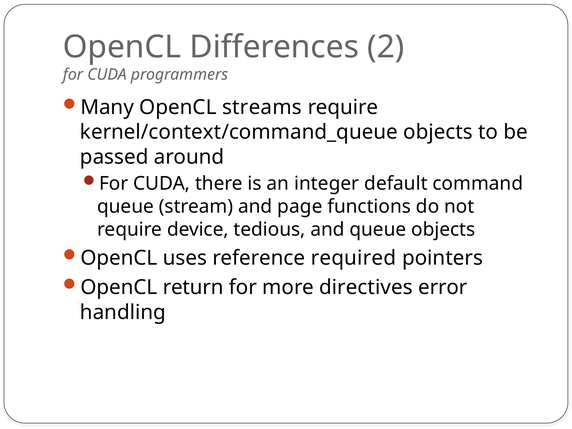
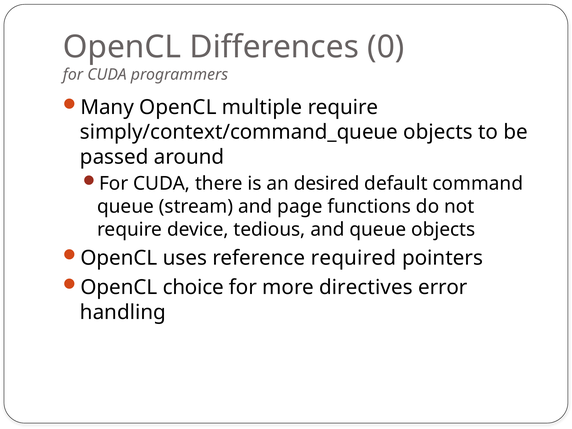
2: 2 -> 0 (386, 47)
streams: streams -> multiple (262, 107)
kernel/context/command_queue: kernel/context/command_queue -> simply/context/command_queue (239, 132)
integer: integer -> desired (327, 184)
return: return -> choice (193, 287)
